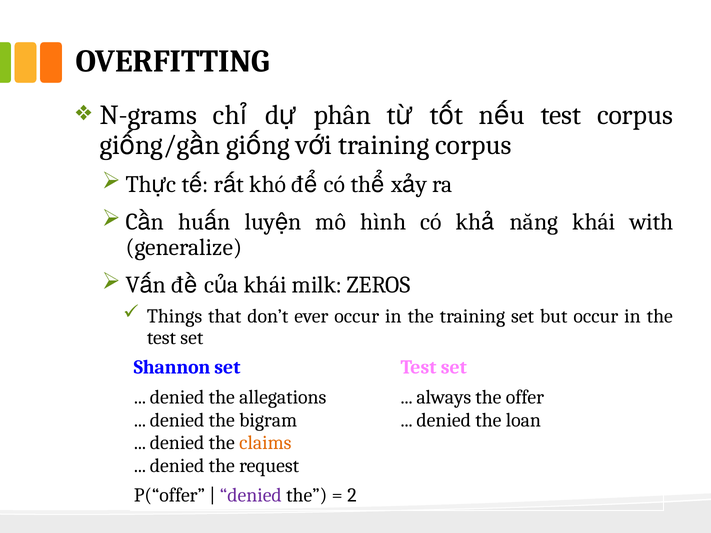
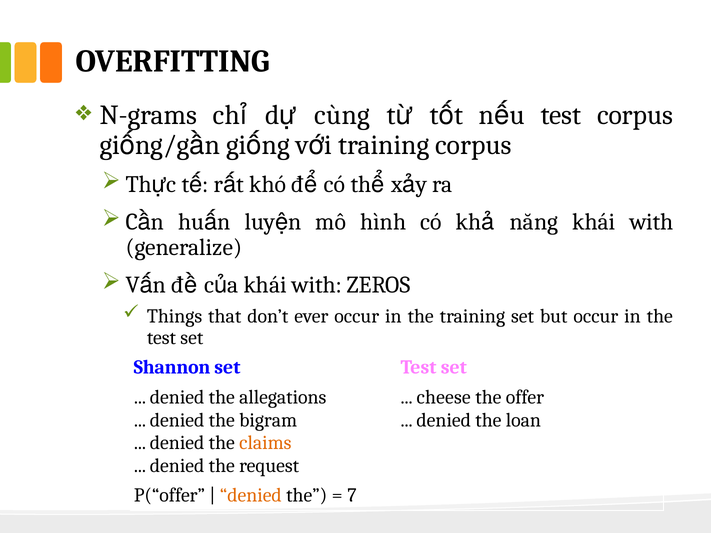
phân: phân -> cùng (342, 115)
của khái milk: milk -> with (317, 285)
always: always -> cheese (444, 397)
denied colour: purple -> orange (251, 496)
2: 2 -> 7 (352, 496)
